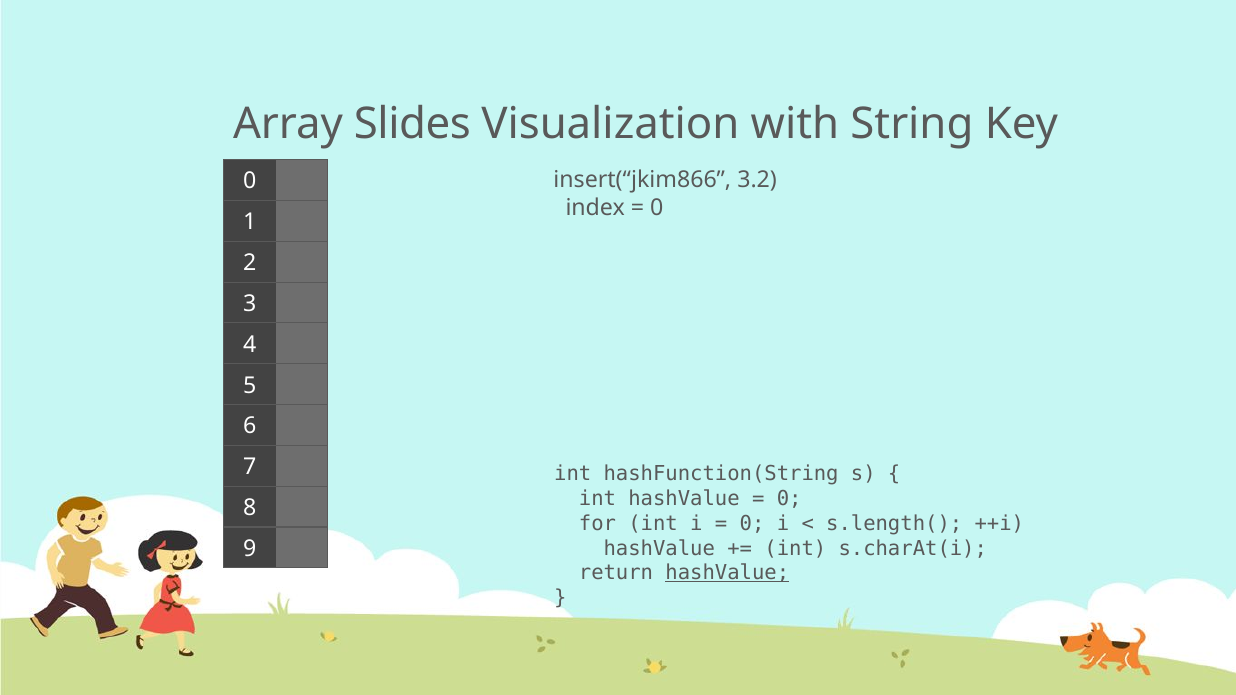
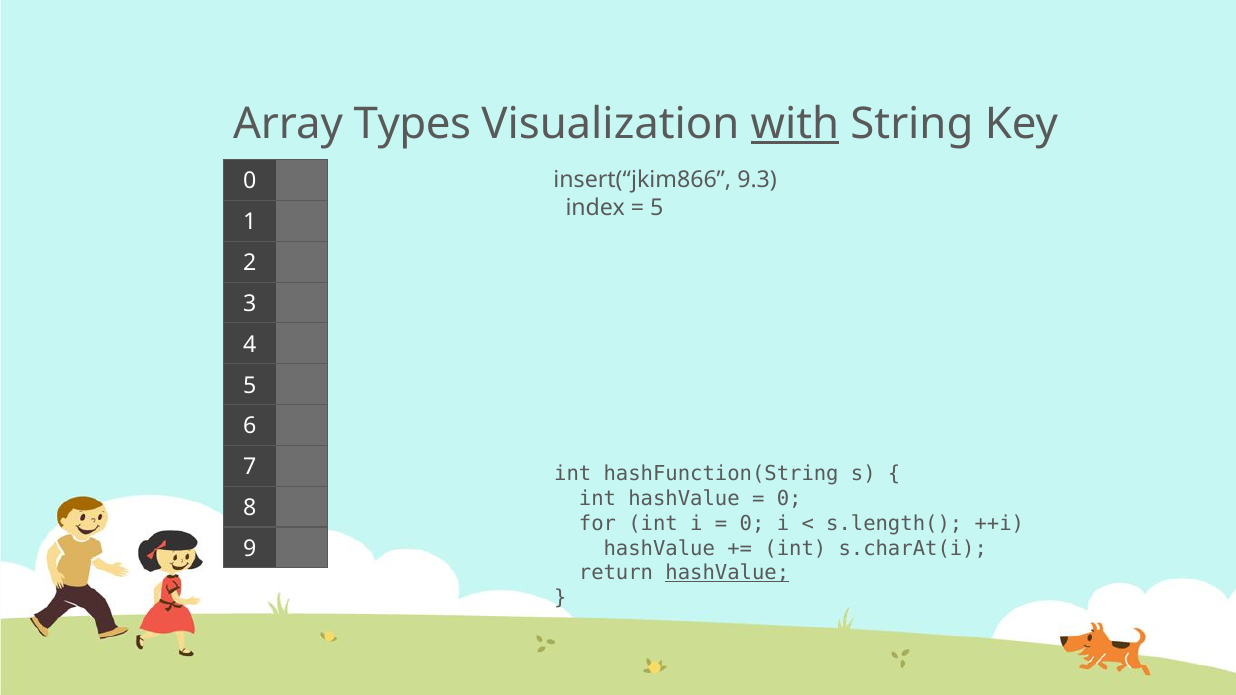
Slides: Slides -> Types (412, 124)
with underline: none -> present (795, 124)
3.2: 3.2 -> 9.3 (757, 180)
0: 0 -> 5 (657, 207)
